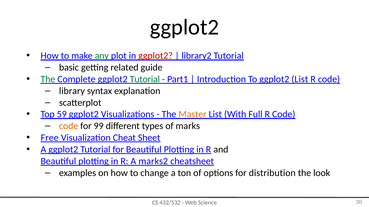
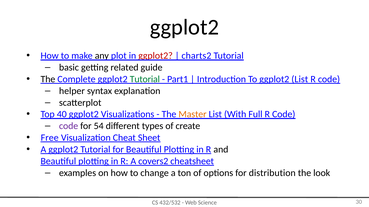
any colour: green -> black (102, 56)
library2: library2 -> charts2 (196, 56)
The colour: green -> black (48, 79)
library: library -> helper (72, 91)
59: 59 -> 40 (62, 115)
code colour: orange -> purple (69, 126)
99: 99 -> 54 (99, 126)
marks: marks -> create (188, 126)
marks2: marks2 -> covers2 (153, 162)
